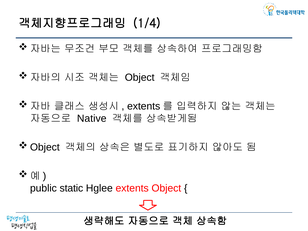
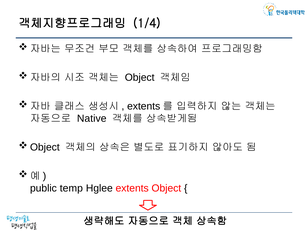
static: static -> temp (71, 188)
